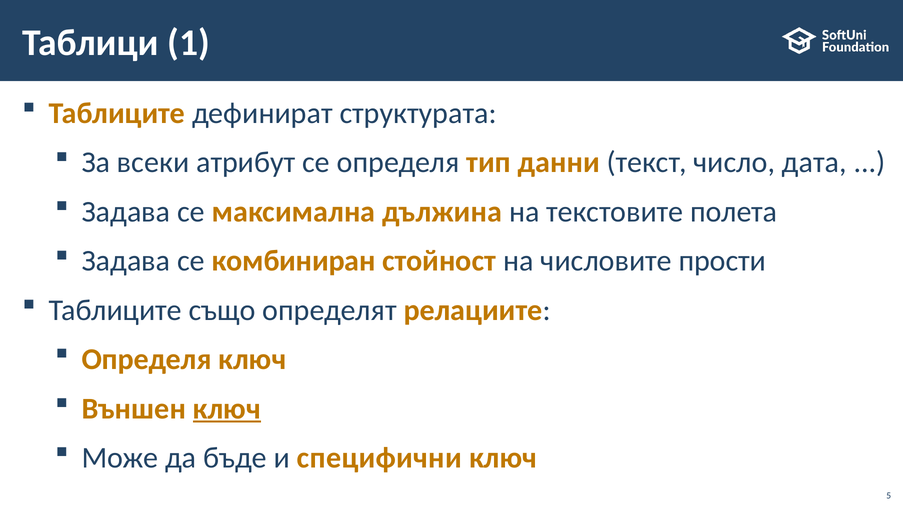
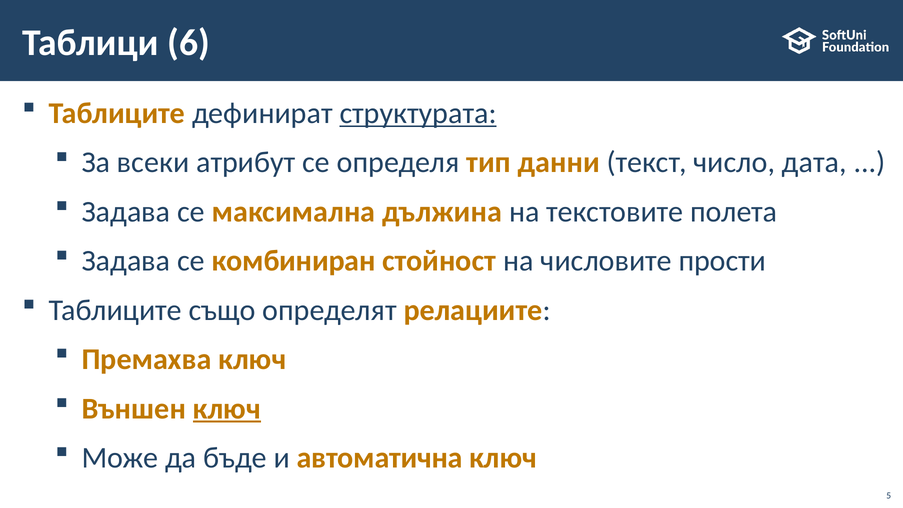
1: 1 -> 6 (189, 43)
структурата underline: none -> present (418, 113)
Определя: Определя -> Премахва (146, 359)
специфични: специфични -> автоматична (380, 458)
